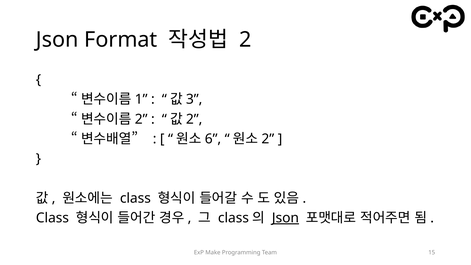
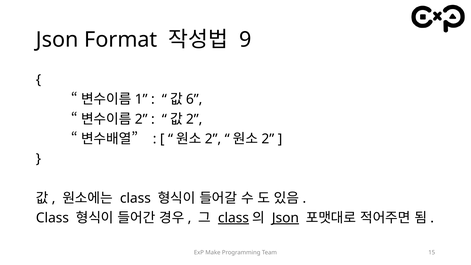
2: 2 -> 9 (245, 40)
3: 3 -> 6 (194, 99)
6: 6 -> 2 (213, 139)
class underline: none -> present (233, 218)
